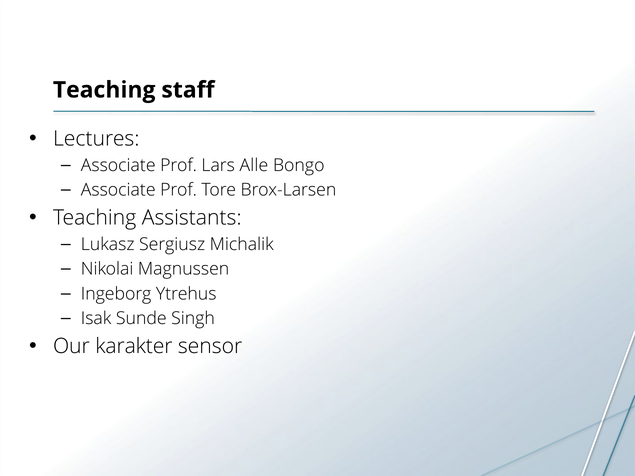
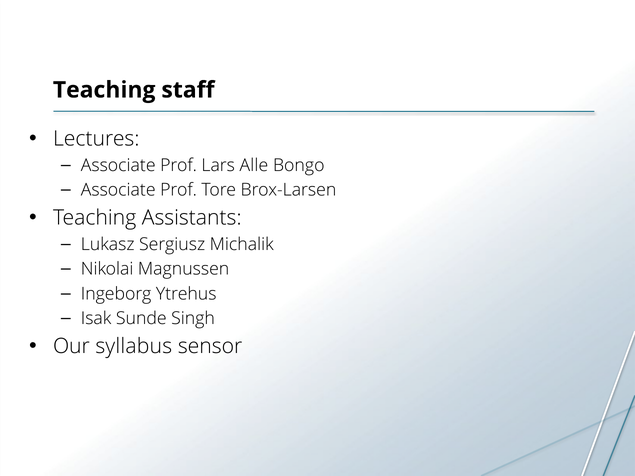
karakter: karakter -> syllabus (134, 346)
